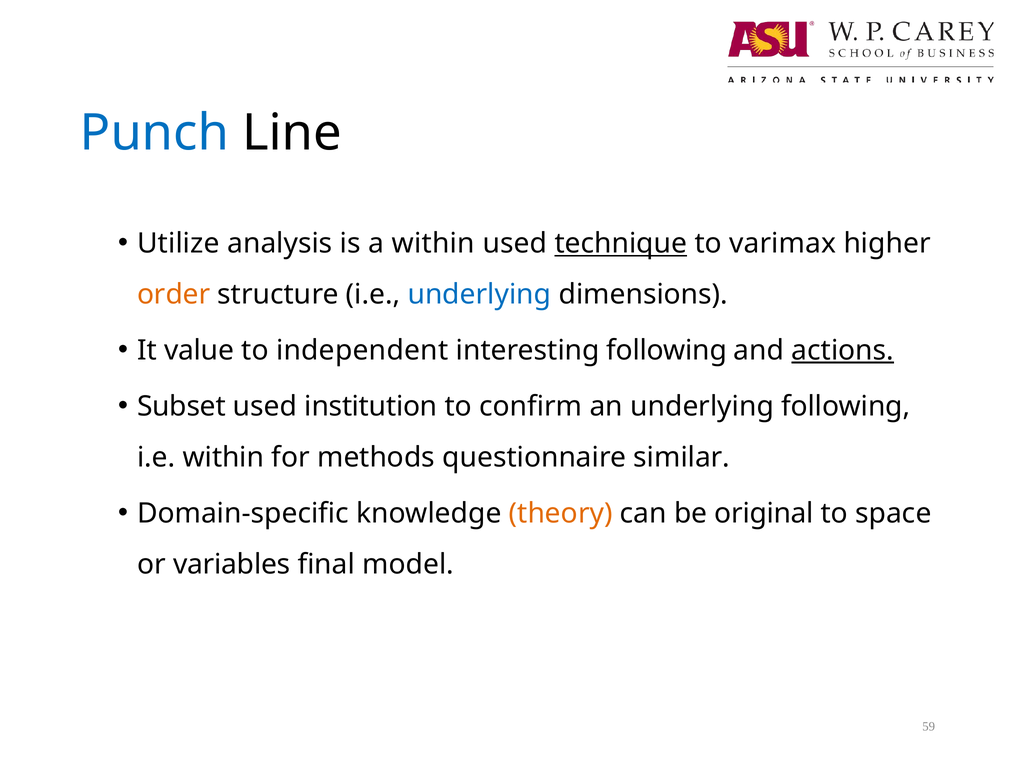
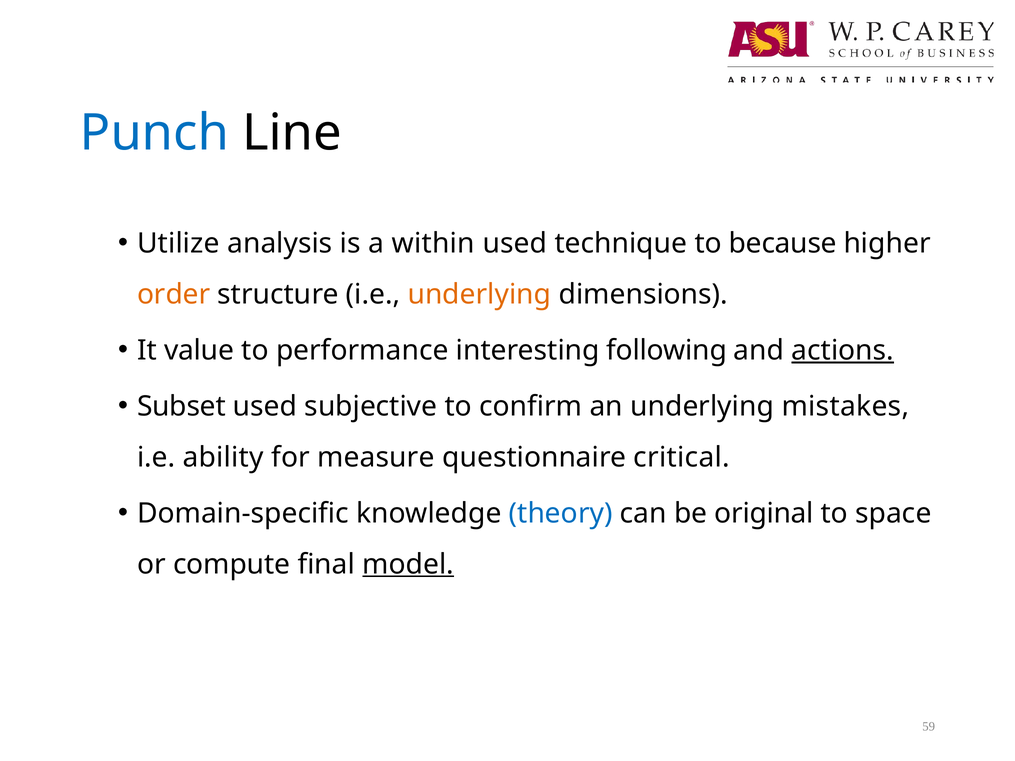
technique underline: present -> none (621, 244)
varimax: varimax -> because (783, 244)
underlying colour: blue -> orange (479, 294)
independent: independent -> performance (362, 351)
institution: institution -> subjective (371, 407)
underlying following: following -> mistakes (846, 407)
i.e within: within -> ability (223, 457)
methods: methods -> measure (376, 457)
similar: similar -> critical (682, 457)
theory colour: orange -> blue (561, 514)
variables: variables -> compute (232, 564)
model underline: none -> present (408, 564)
